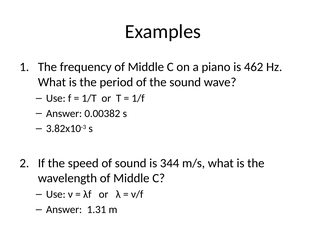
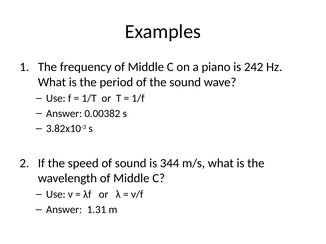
462: 462 -> 242 (254, 67)
